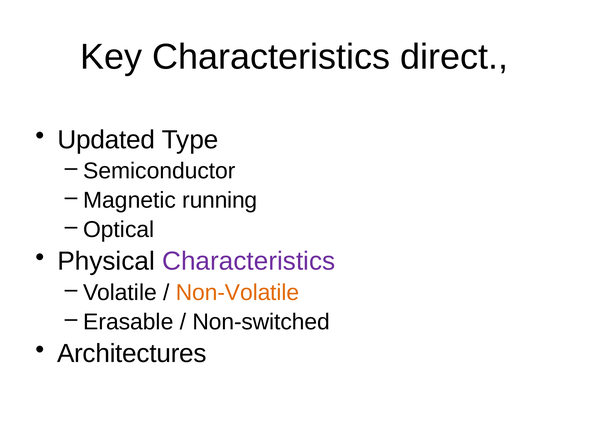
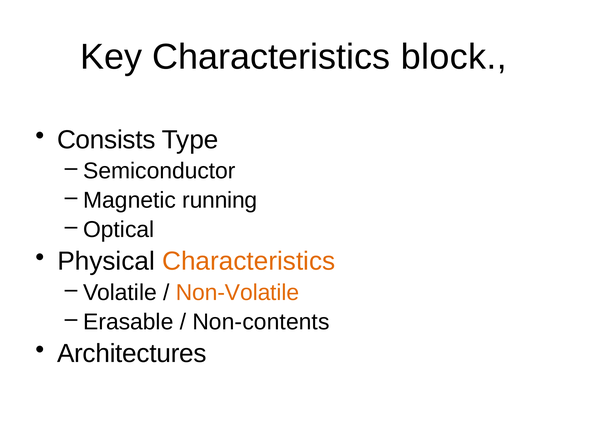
direct: direct -> block (454, 57)
Updated: Updated -> Consists (106, 140)
Characteristics colour: purple -> orange (249, 261)
Non-switched: Non-switched -> Non-contents (261, 322)
